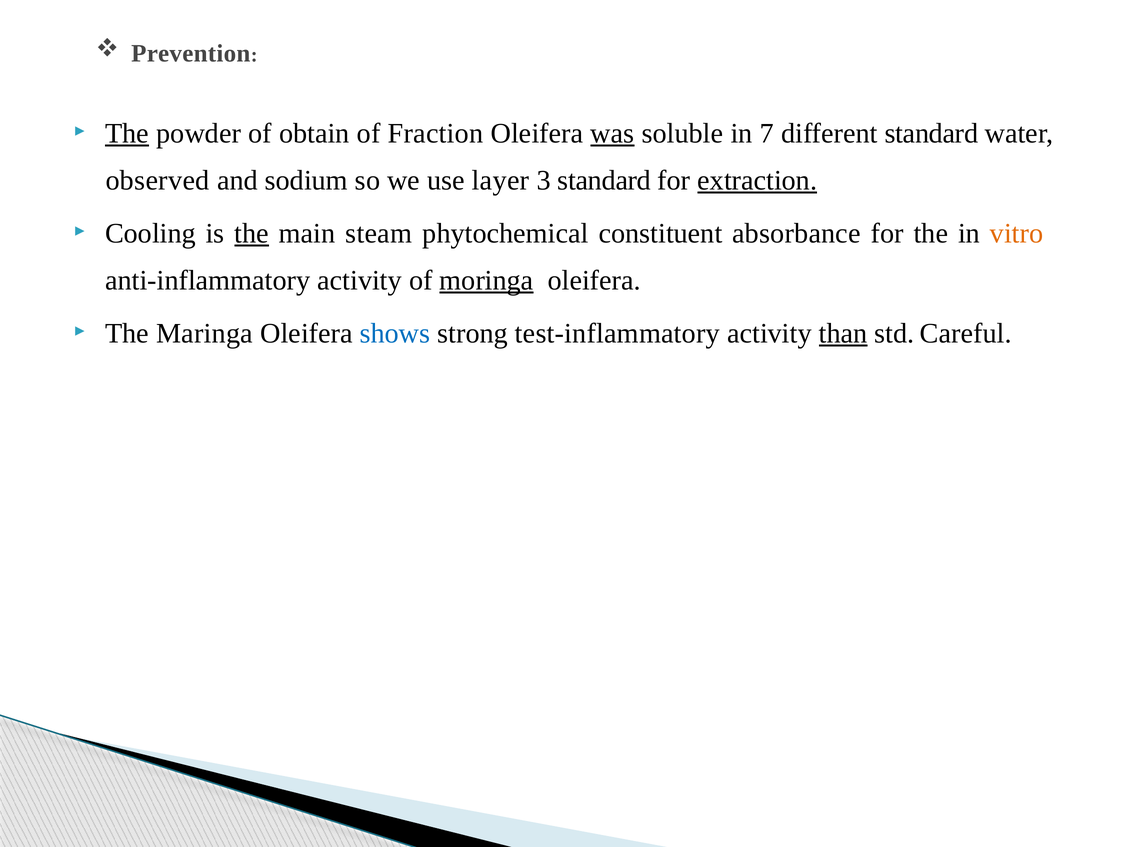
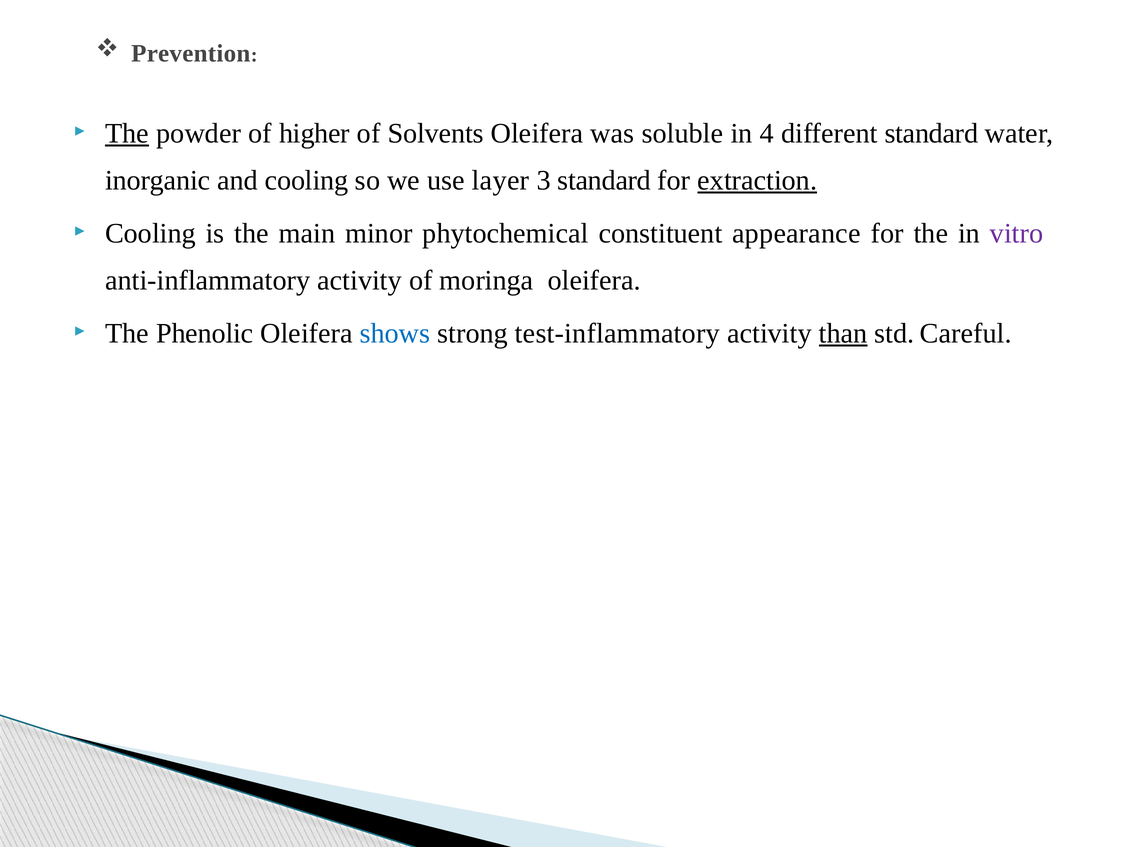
obtain: obtain -> higher (314, 134)
Fraction: Fraction -> Solvents (436, 134)
was underline: present -> none (612, 134)
7: 7 -> 4 (767, 134)
observed: observed -> inorganic (158, 180)
and sodium: sodium -> cooling (307, 180)
the underline: present -> none (252, 234)
steam: steam -> minor (379, 234)
absorbance: absorbance -> appearance (796, 234)
vitro colour: orange -> purple (1017, 234)
moringa underline: present -> none (486, 280)
Maringa: Maringa -> Phenolic (205, 334)
